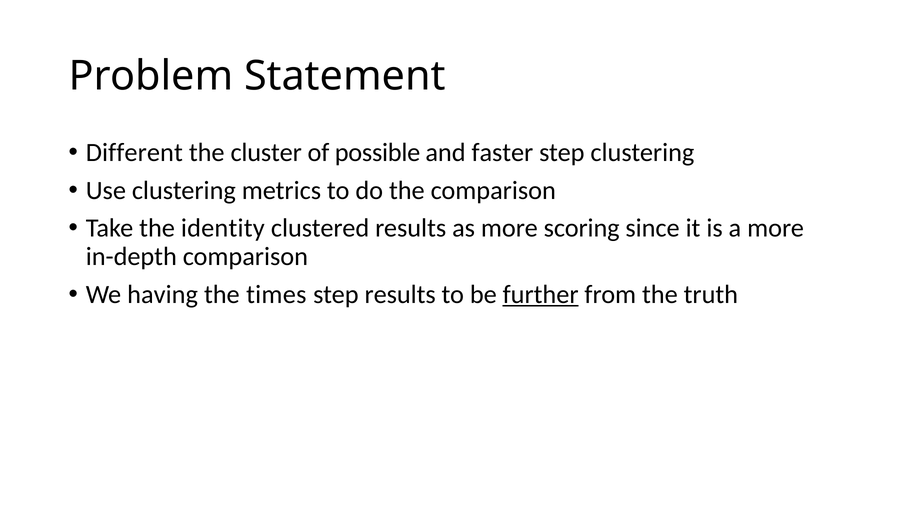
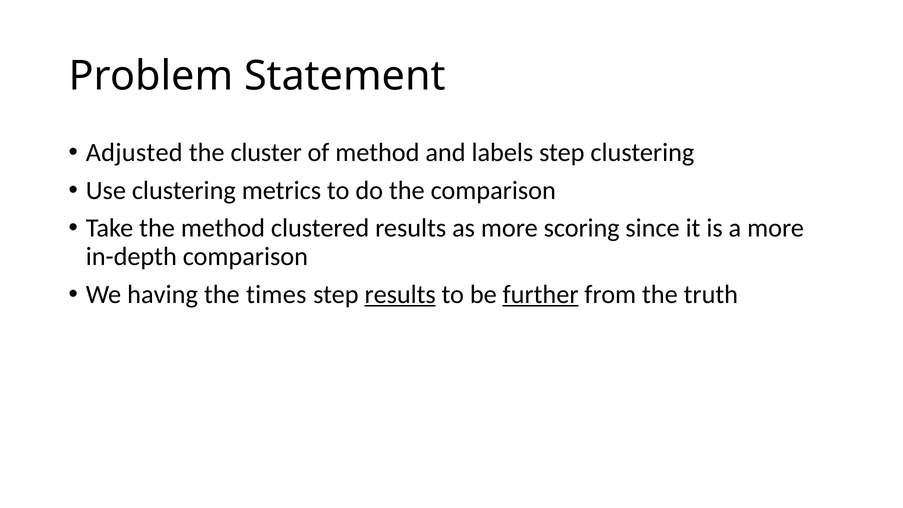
Different: Different -> Adjusted (134, 153)
of possible: possible -> method (377, 153)
faster: faster -> labels (502, 153)
the identity: identity -> method (223, 228)
results underline: none -> present (400, 294)
